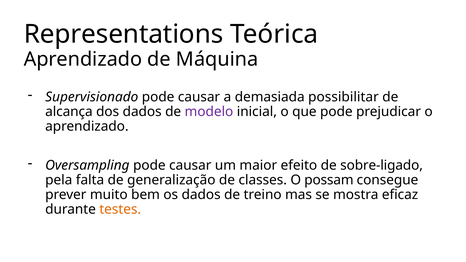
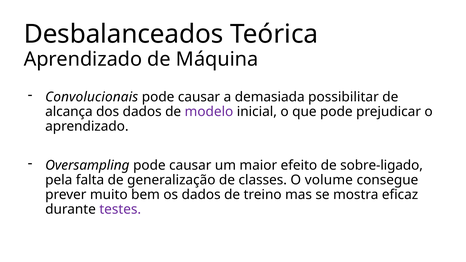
Representations: Representations -> Desbalanceados (124, 34)
Supervisionado: Supervisionado -> Convolucionais (92, 97)
possam: possam -> volume (329, 180)
testes colour: orange -> purple (120, 209)
